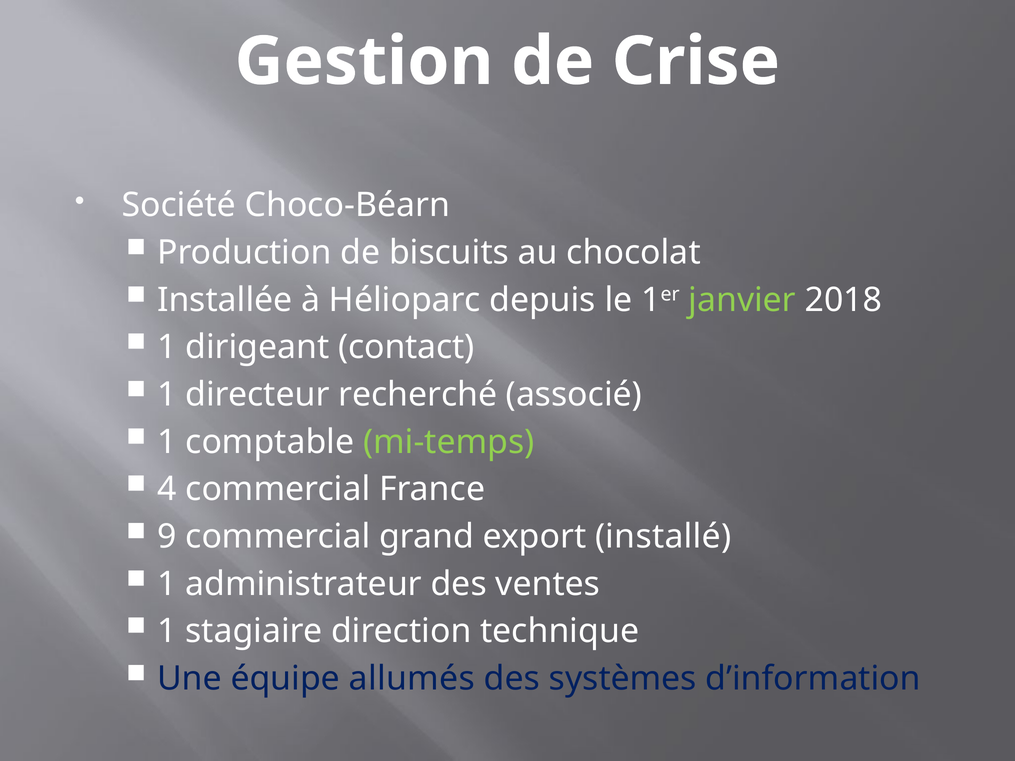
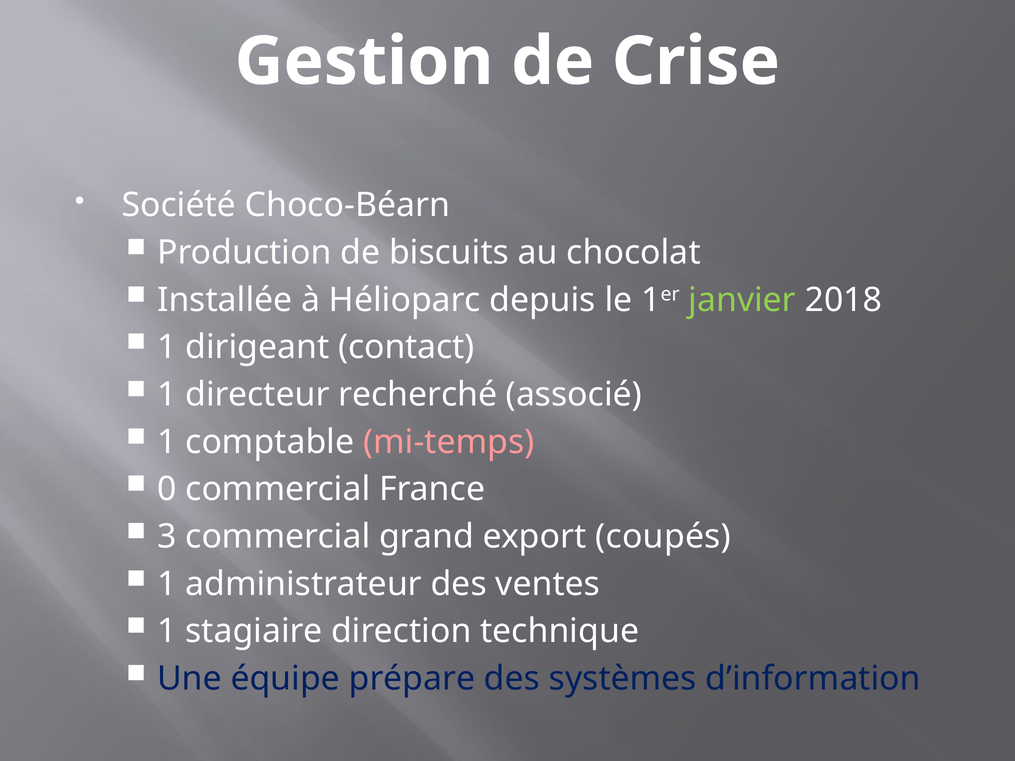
mi-temps colour: light green -> pink (449, 442)
4: 4 -> 0 (167, 489)
9: 9 -> 3 (167, 537)
installé: installé -> coupés (663, 537)
allumés: allumés -> prépare (412, 679)
